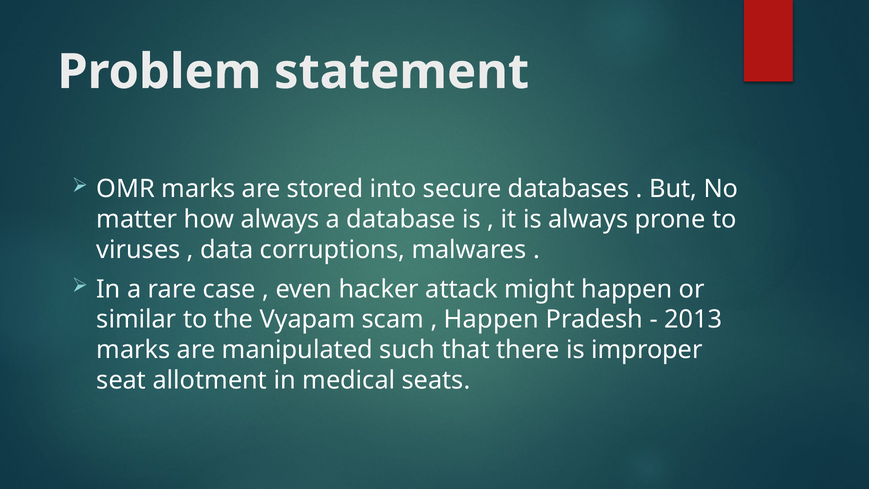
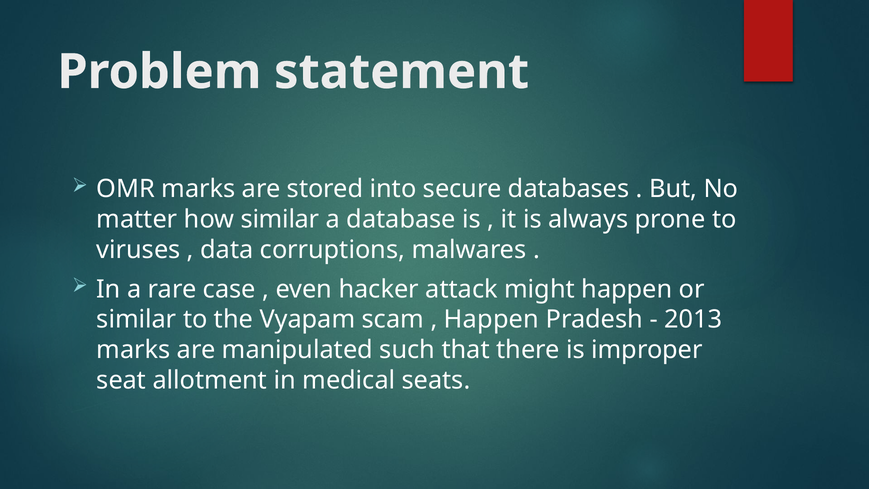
how always: always -> similar (280, 219)
